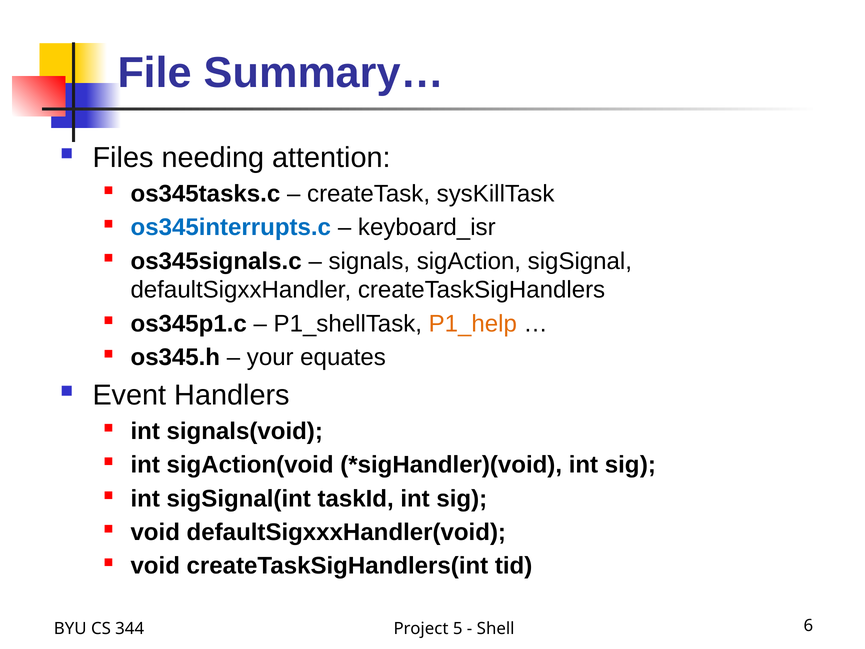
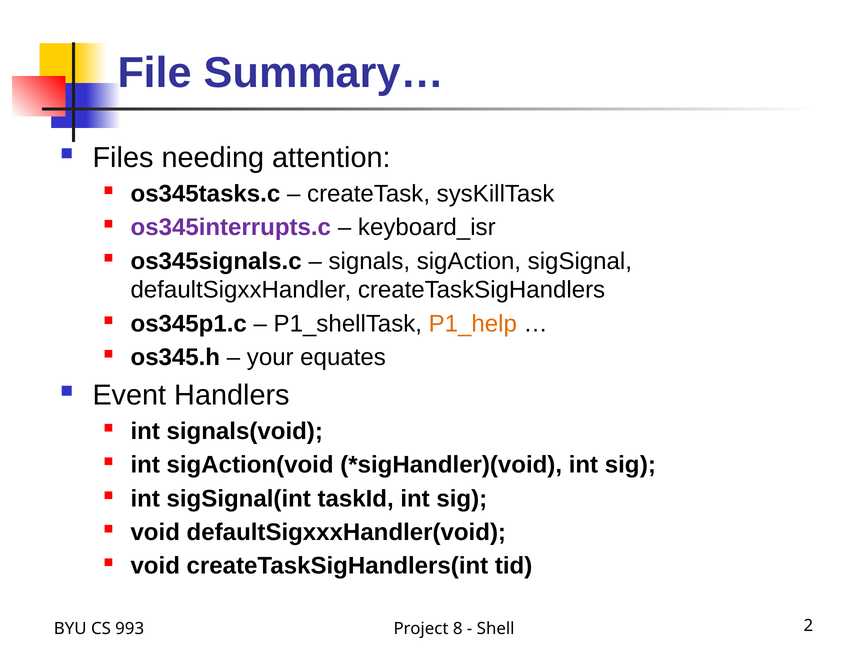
os345interrupts.c colour: blue -> purple (231, 227)
344: 344 -> 993 (130, 628)
5: 5 -> 8 (458, 628)
6: 6 -> 2 (808, 626)
